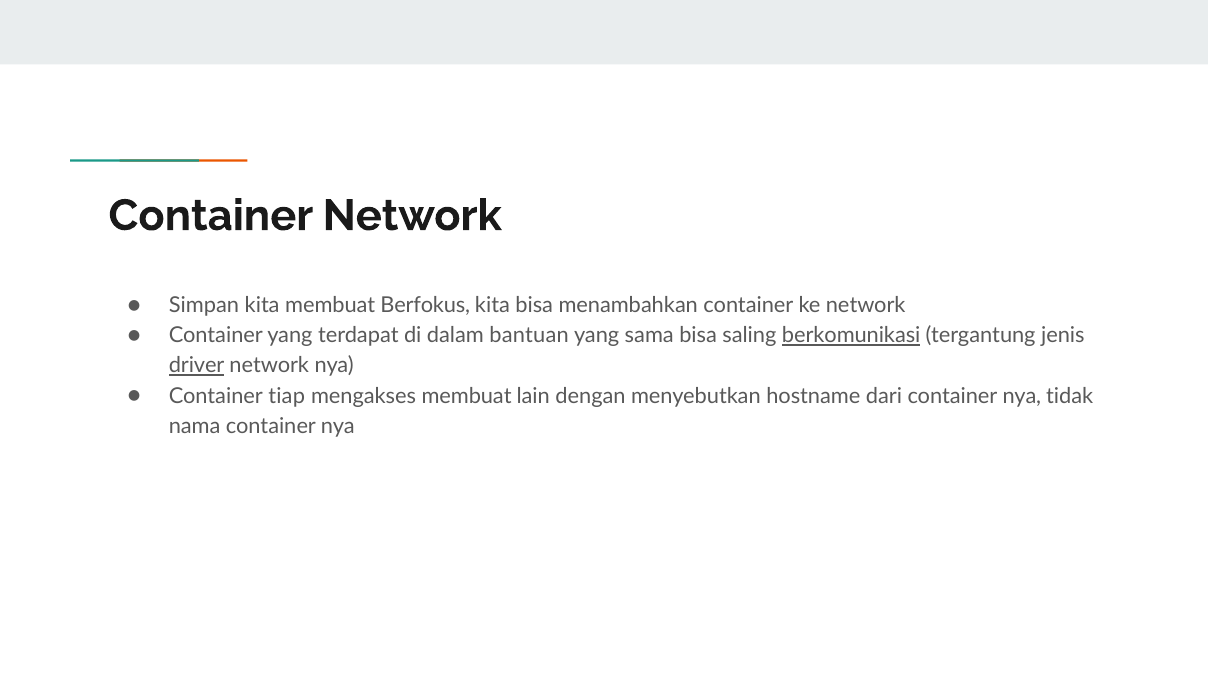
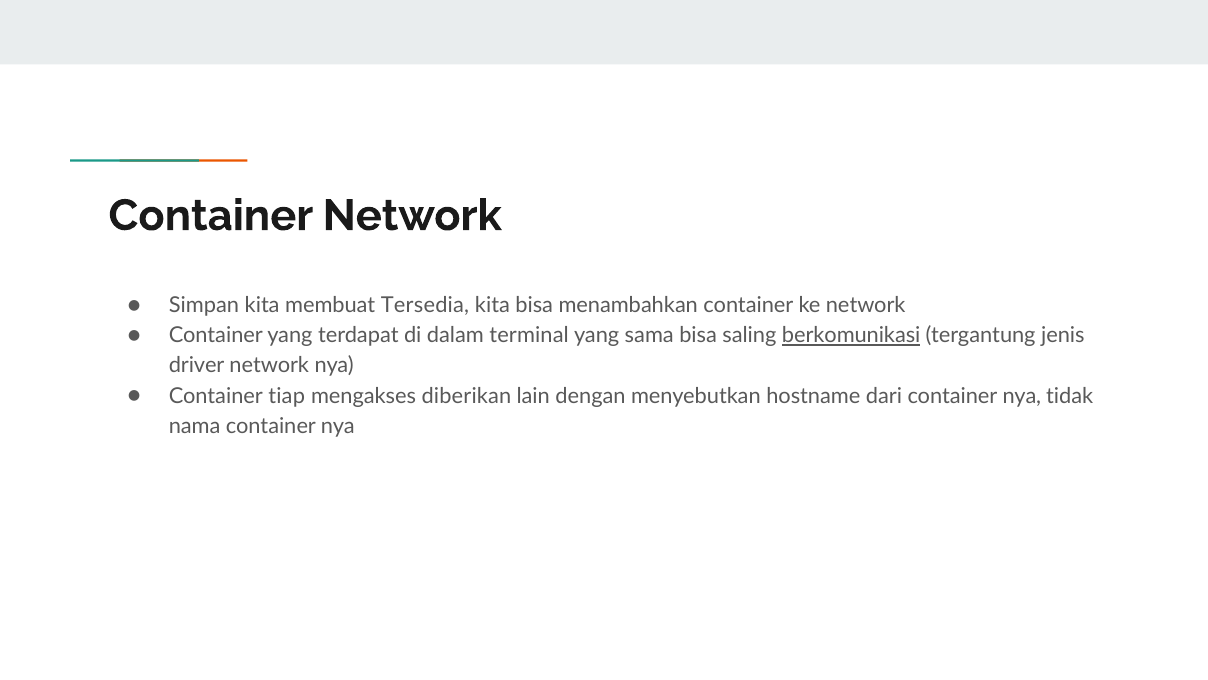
Berfokus: Berfokus -> Tersedia (425, 305)
bantuan: bantuan -> terminal (529, 335)
driver underline: present -> none (197, 365)
mengakses membuat: membuat -> diberikan (466, 396)
